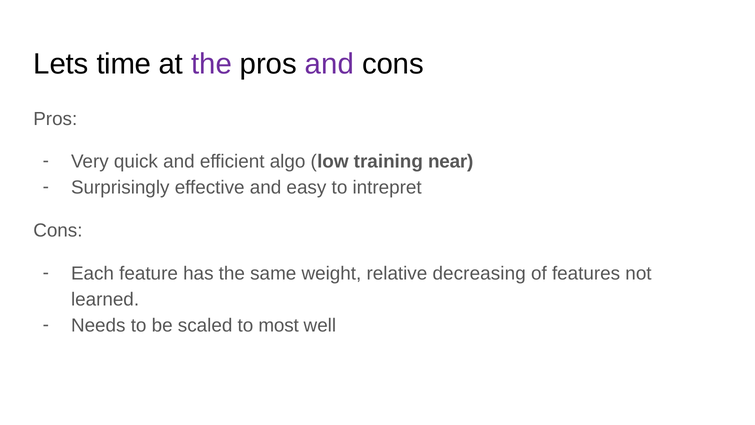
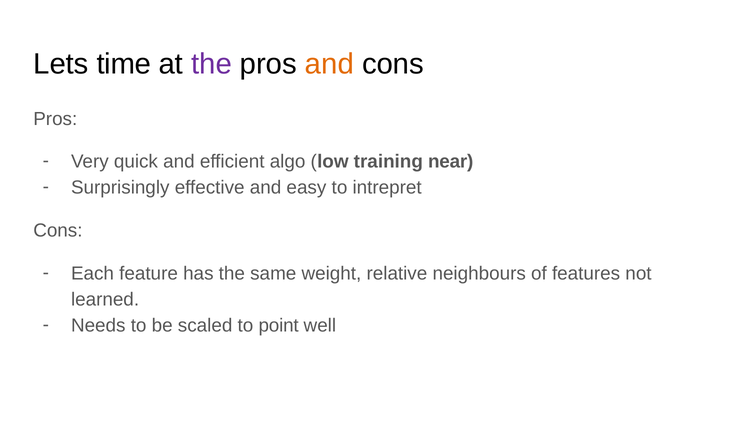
and colour: purple -> orange (329, 64)
decreasing: decreasing -> neighbours (479, 273)
most: most -> point (279, 325)
